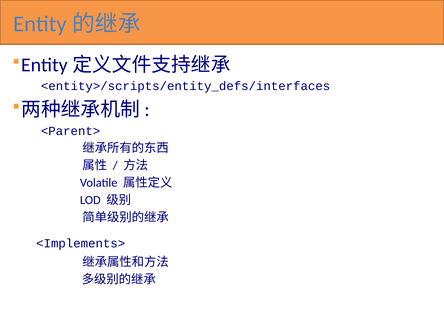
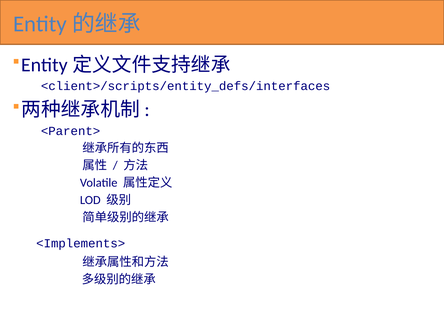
<entity>/scripts/entity_defs/interfaces: <entity>/scripts/entity_defs/interfaces -> <client>/scripts/entity_defs/interfaces (186, 86)
